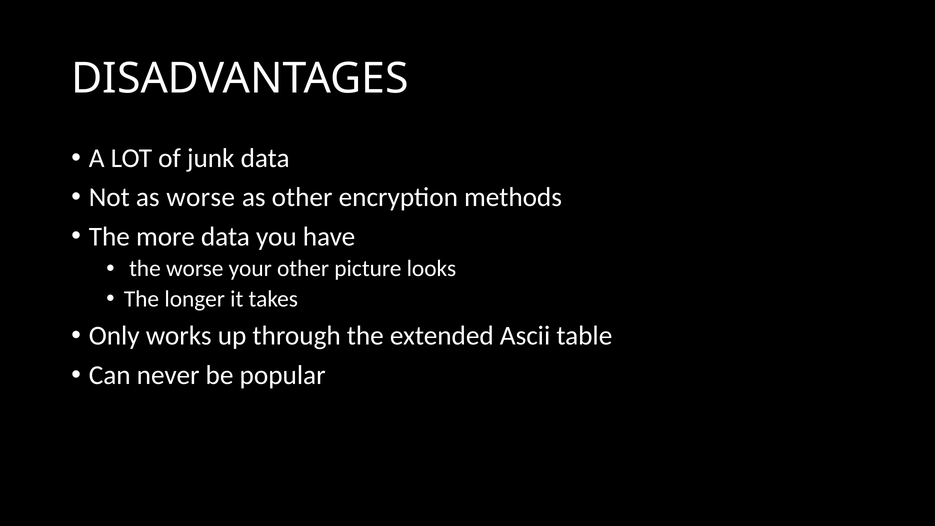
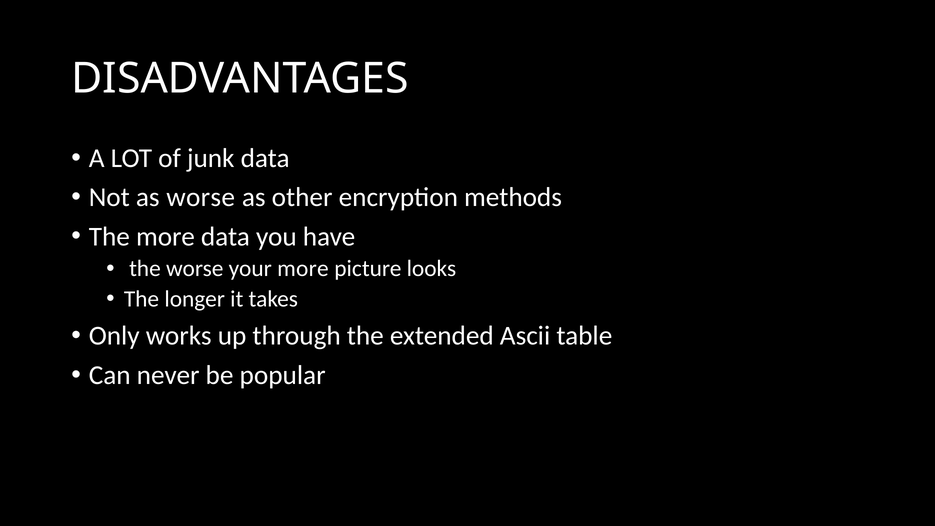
your other: other -> more (303, 269)
